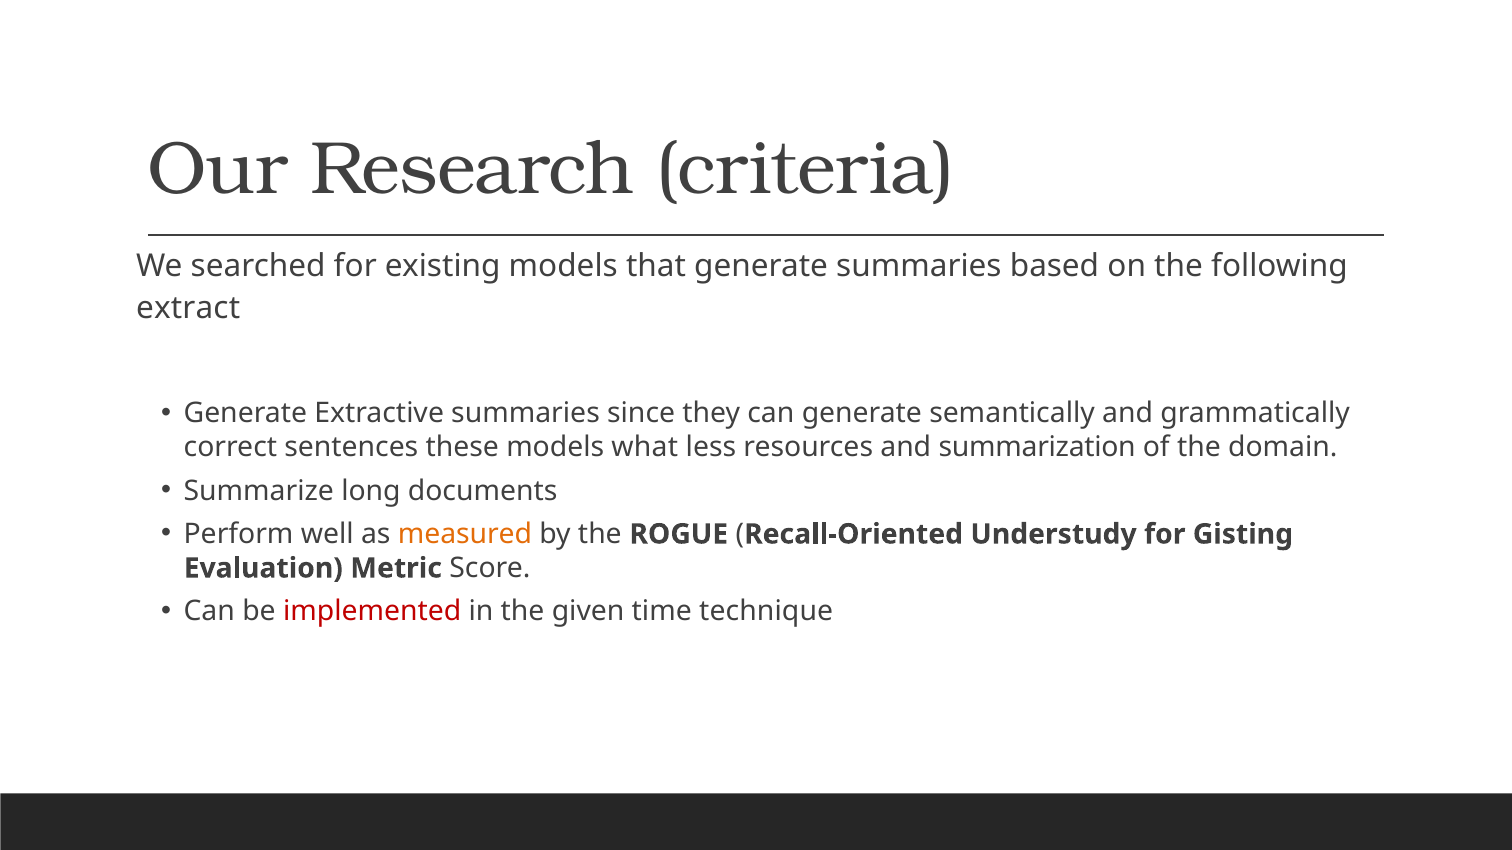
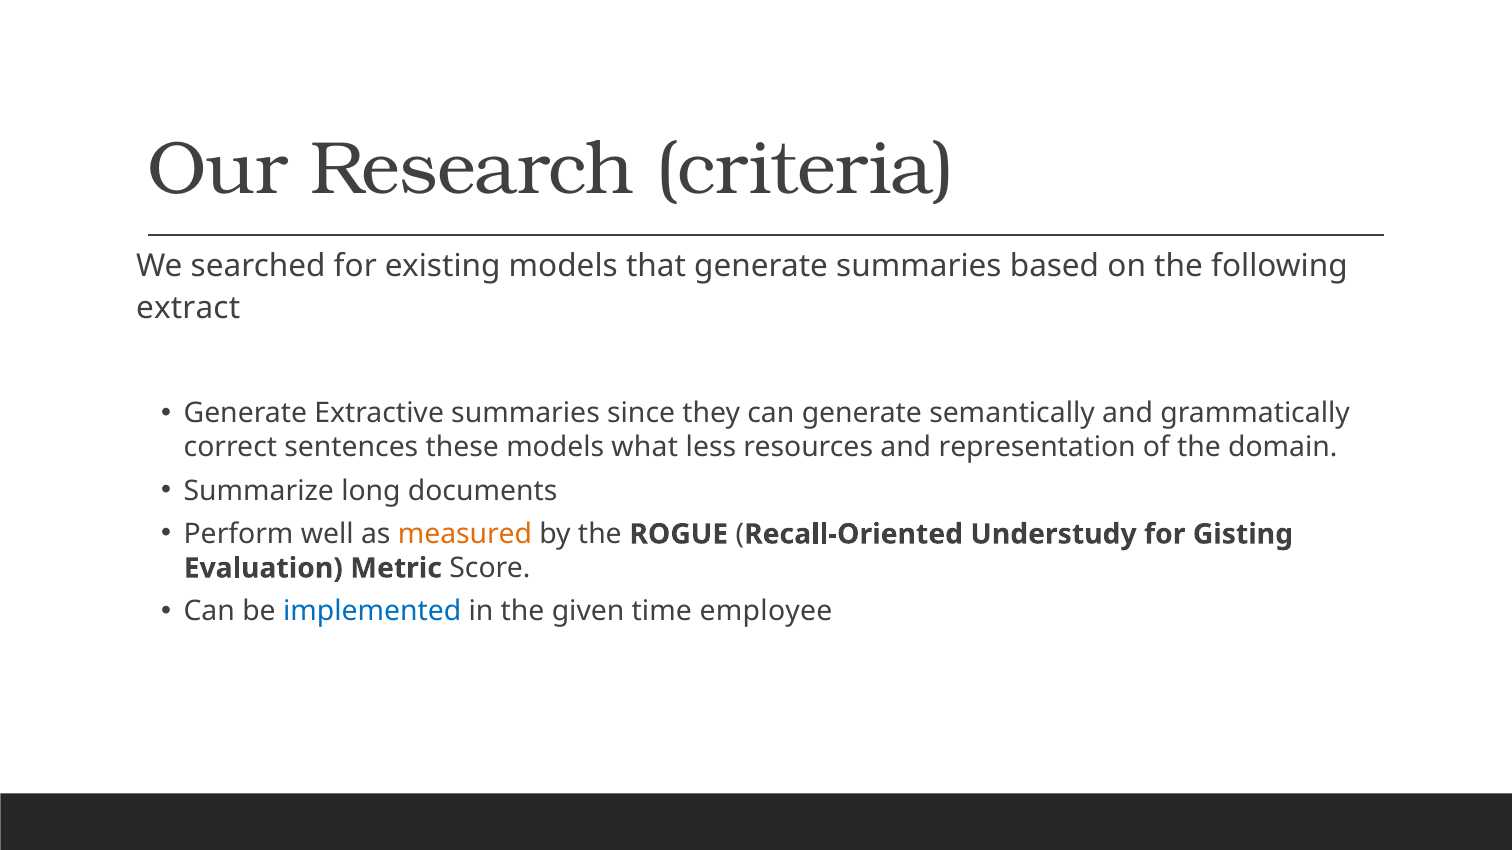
summarization: summarization -> representation (1037, 447)
implemented colour: red -> blue (372, 612)
technique: technique -> employee (766, 612)
